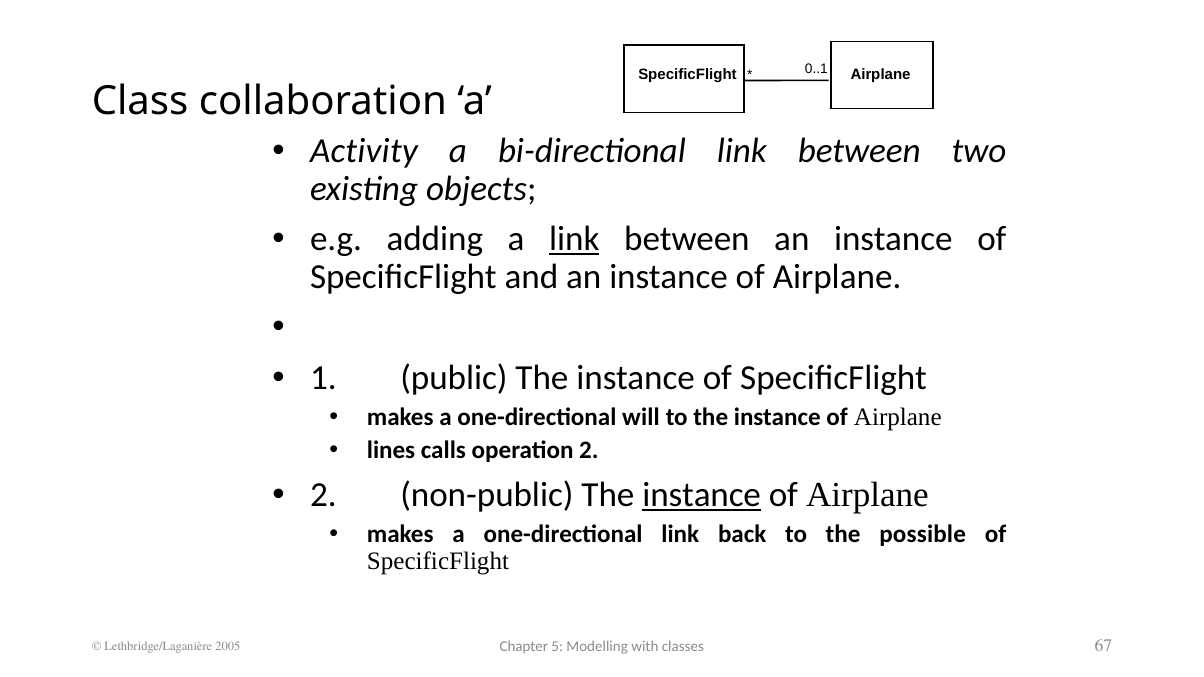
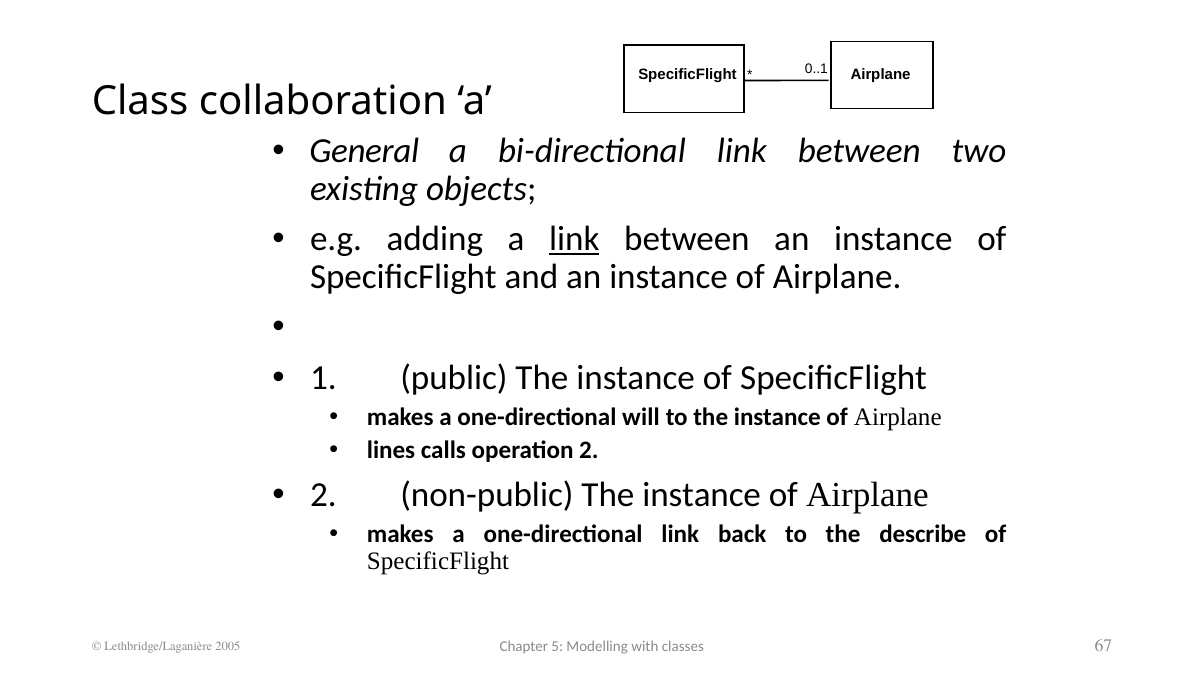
Activity: Activity -> General (364, 151)
instance underline: present -> none (702, 495)
possible: possible -> describe (923, 534)
